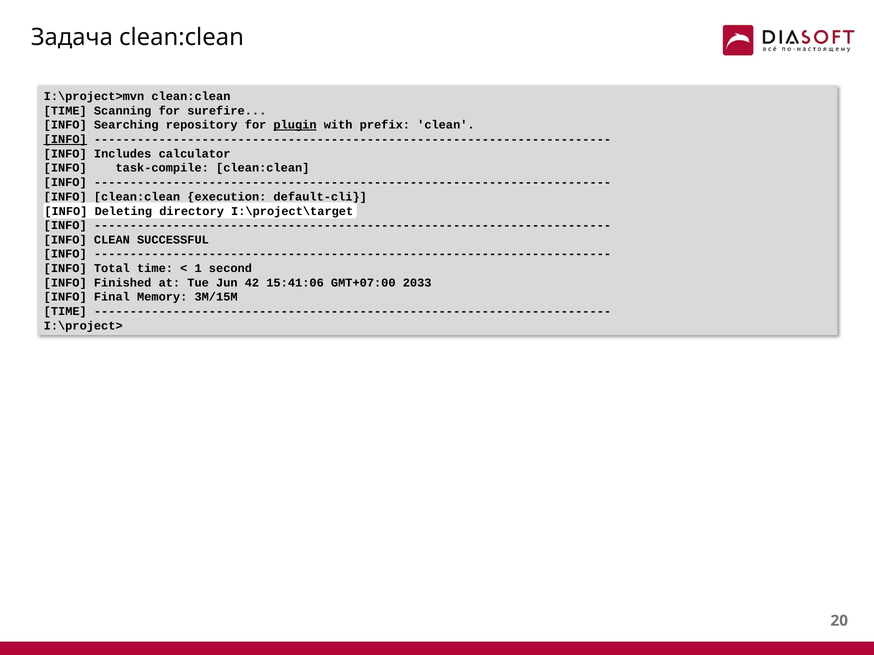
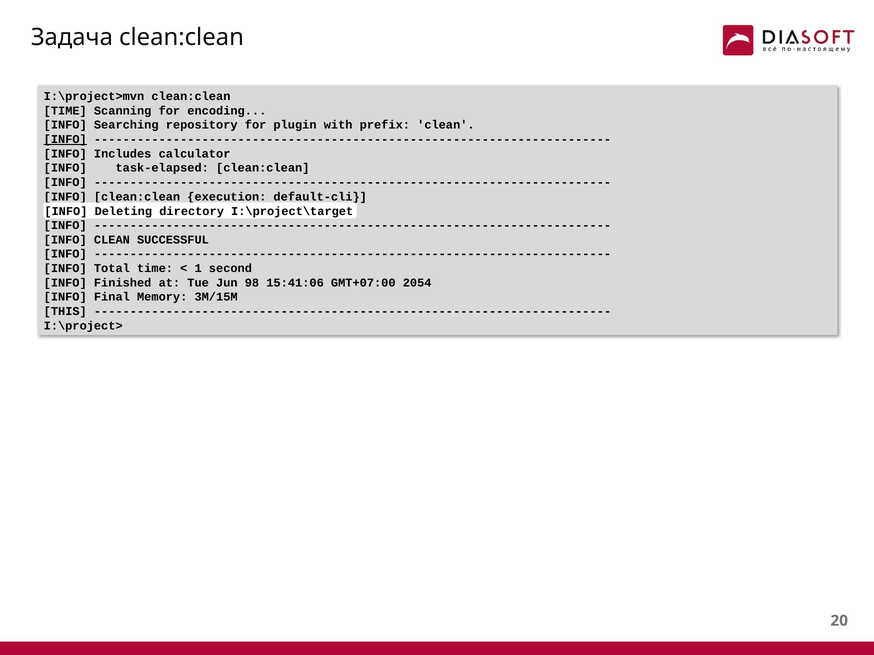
surefire: surefire -> encoding (227, 111)
plugin underline: present -> none (295, 125)
task-compile: task-compile -> task-elapsed (162, 168)
42: 42 -> 98 (252, 283)
2033: 2033 -> 2054 (417, 283)
TIME: TIME -> THIS (65, 312)
